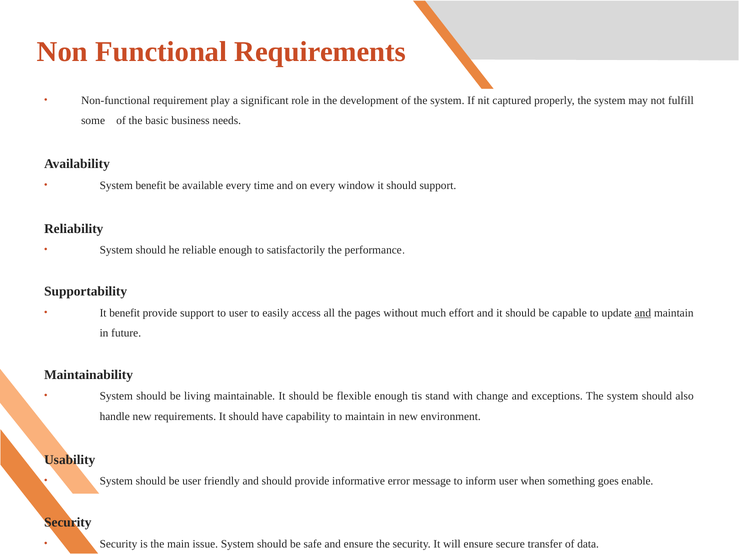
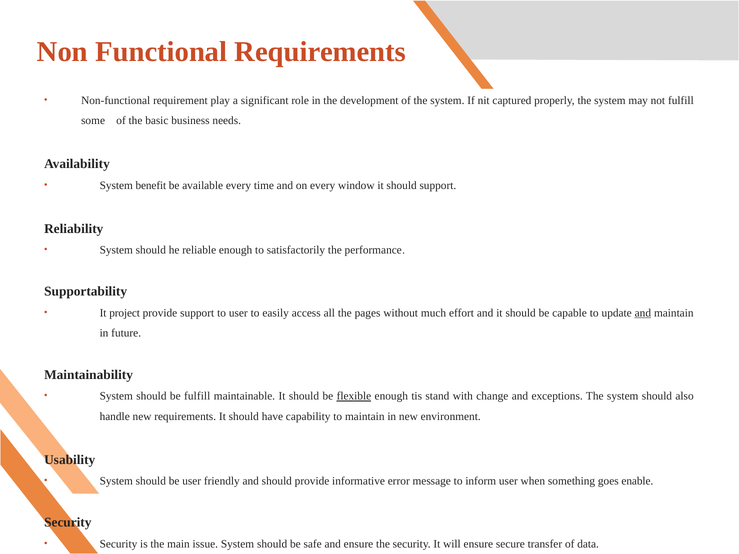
It benefit: benefit -> project (125, 313)
be living: living -> fulfill (197, 396)
flexible underline: none -> present (354, 396)
